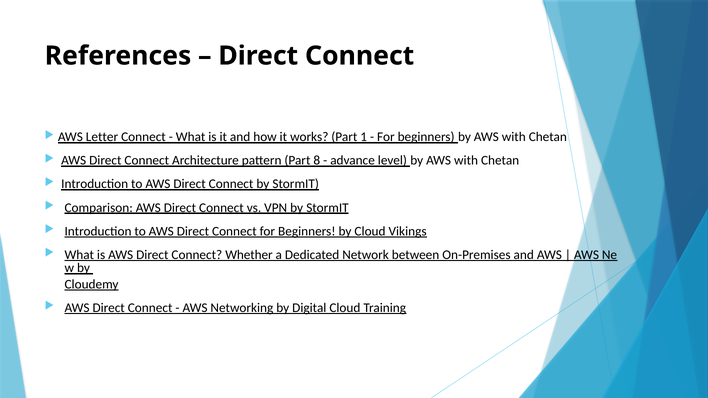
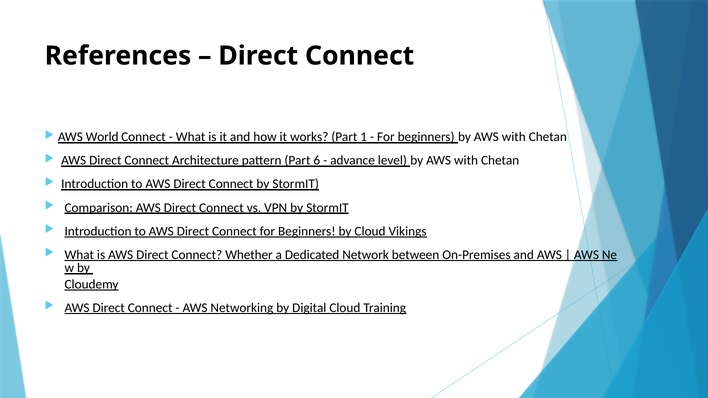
Letter: Letter -> World (102, 137)
8: 8 -> 6 (317, 161)
